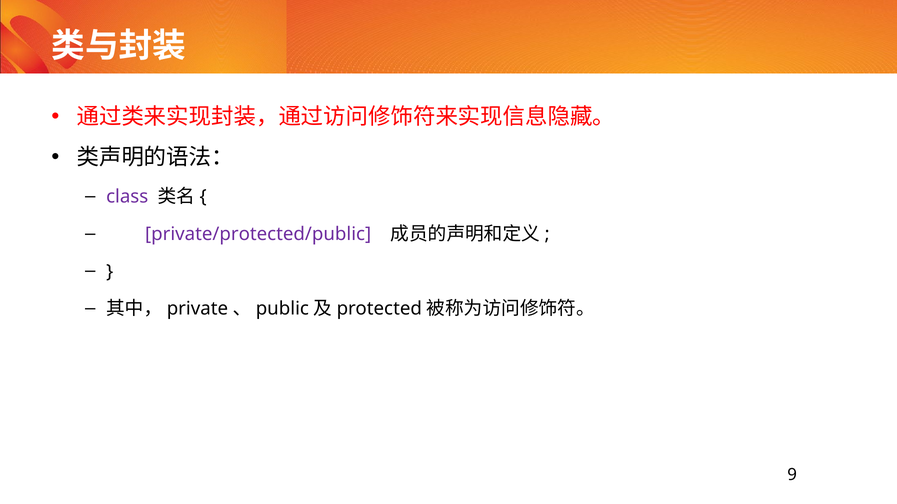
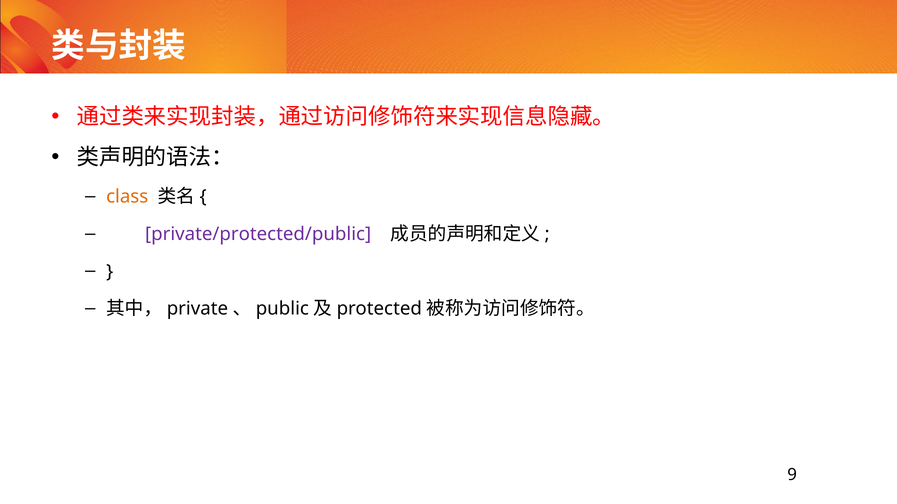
class colour: purple -> orange (127, 197)
